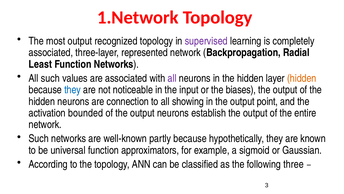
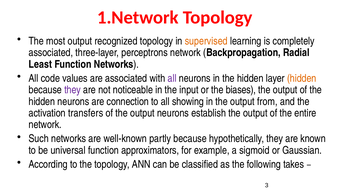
supervised colour: purple -> orange (206, 41)
represented: represented -> perceptrons (145, 53)
All such: such -> code (50, 78)
they colour: blue -> purple (73, 90)
point: point -> from (267, 102)
bounded: bounded -> transfers (86, 113)
three: three -> takes (294, 164)
